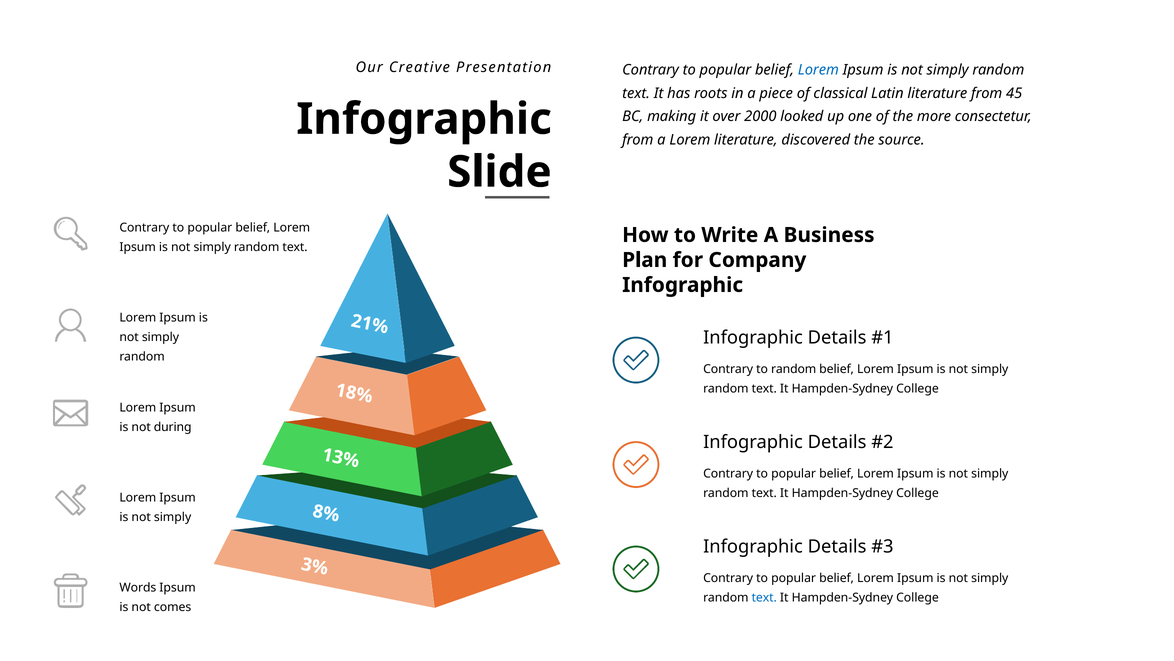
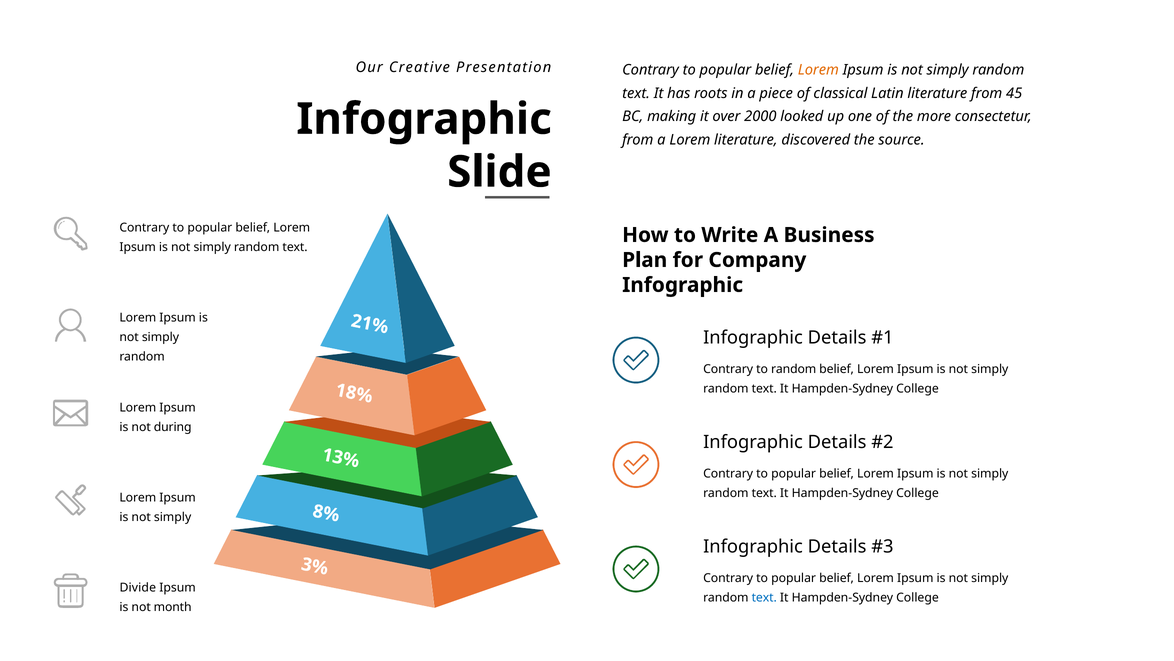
Lorem colour: blue -> orange (818, 70)
Words: Words -> Divide (138, 587)
comes: comes -> month (173, 607)
